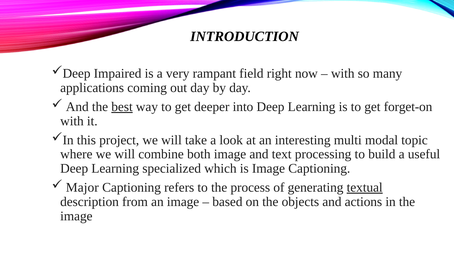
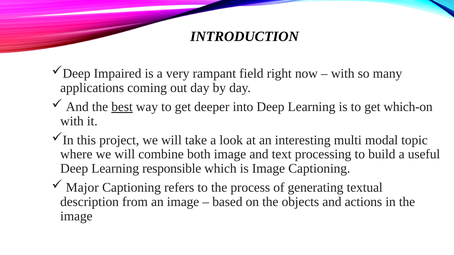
forget-on: forget-on -> which-on (408, 107)
specialized: specialized -> responsible (172, 169)
textual underline: present -> none (365, 188)
